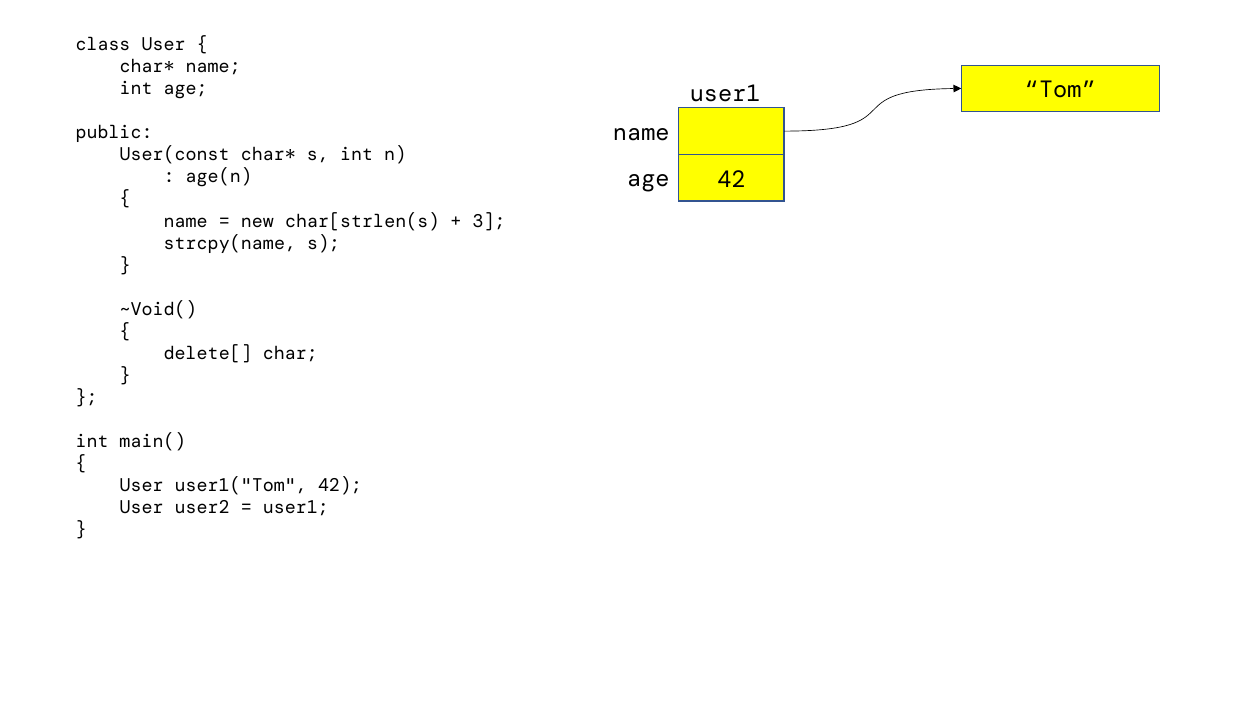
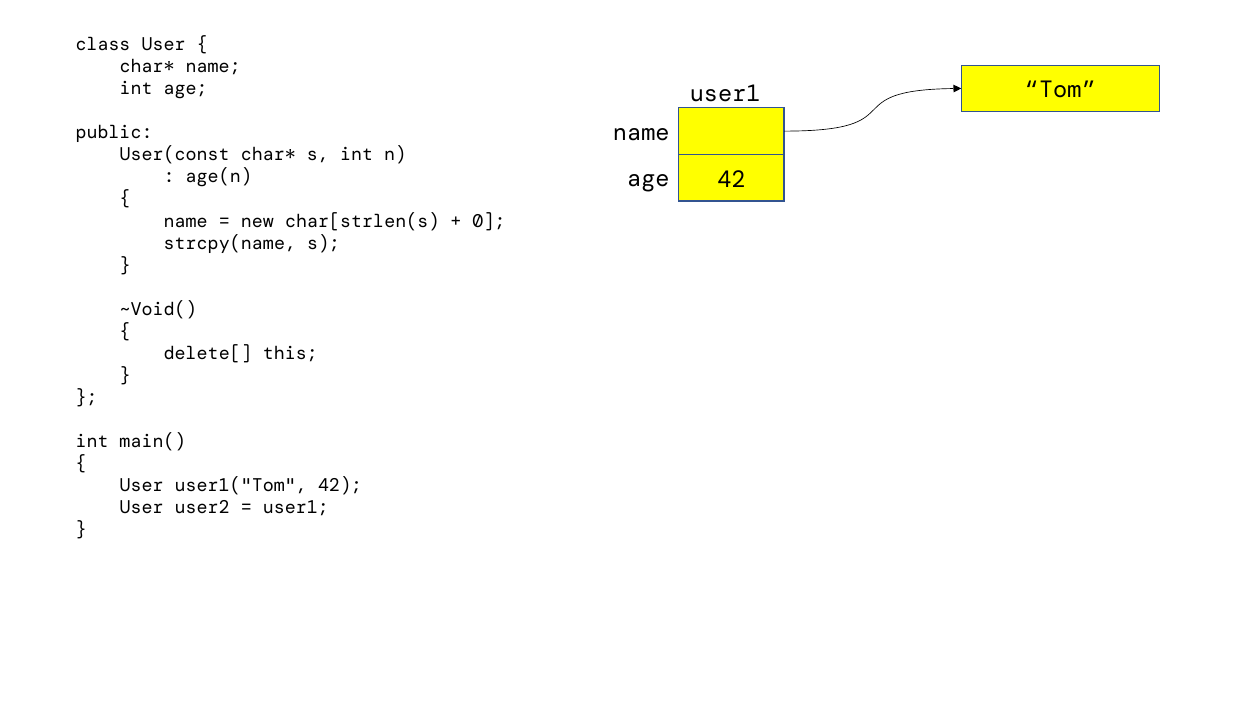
3: 3 -> 0 (489, 221)
char: char -> this (290, 353)
